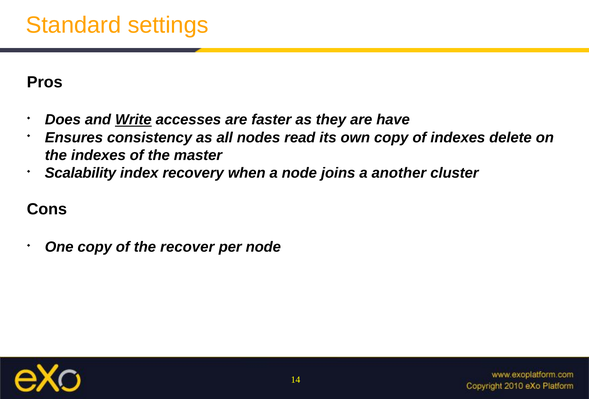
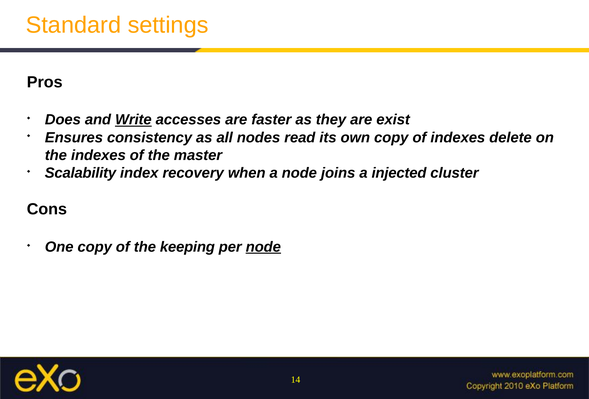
have: have -> exist (393, 120)
another: another -> injected (399, 173)
recover: recover -> keeping (187, 247)
node underline: none -> present (263, 247)
